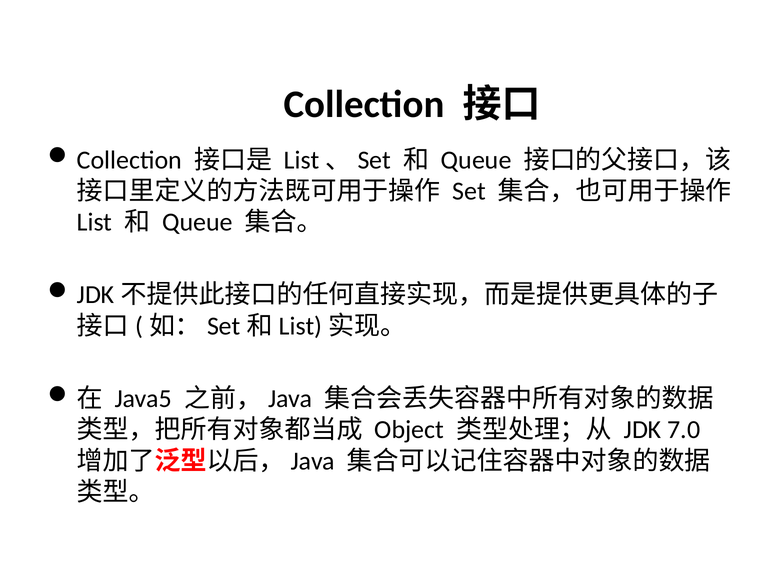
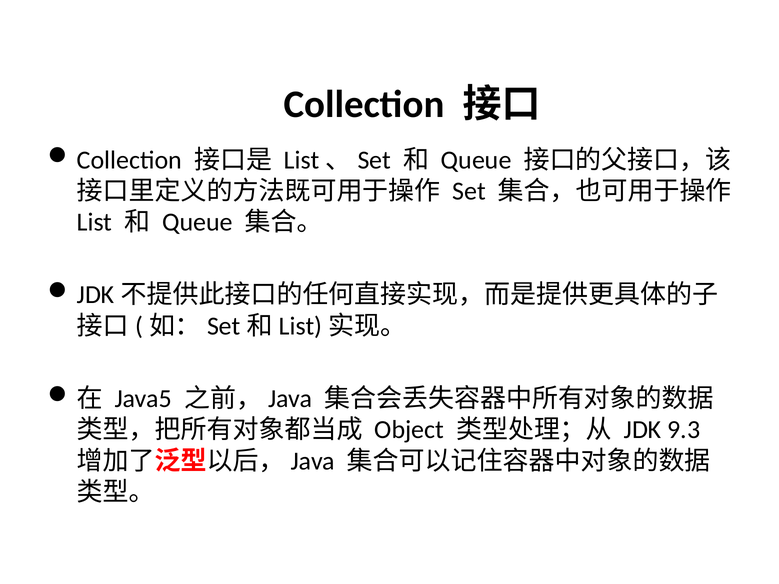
7.0: 7.0 -> 9.3 (684, 430)
